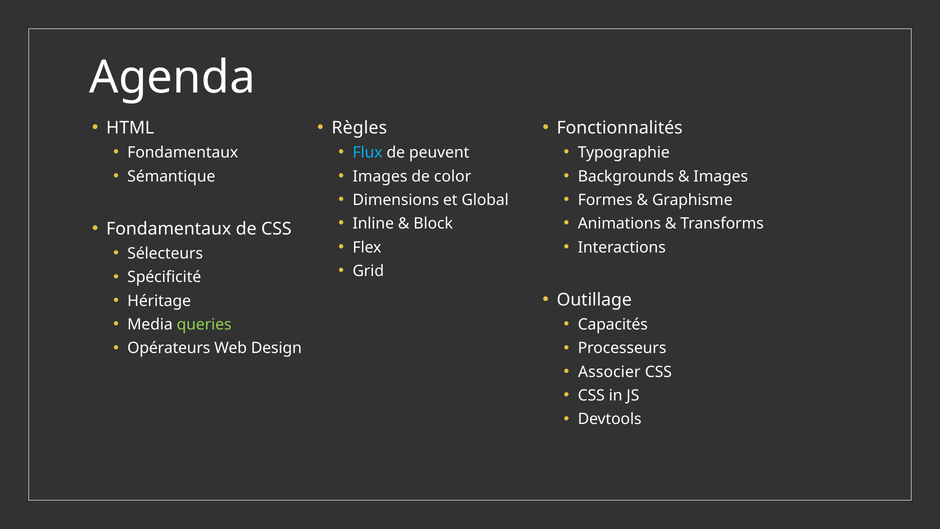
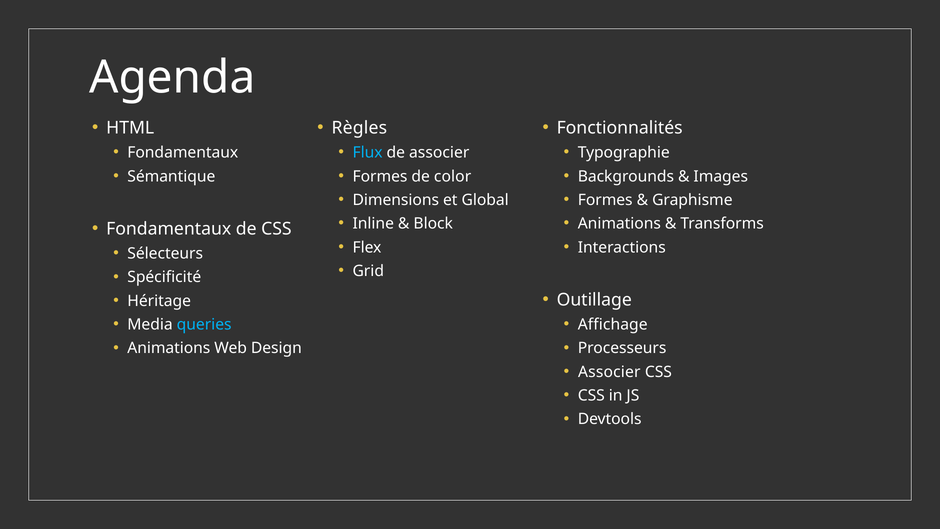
de peuvent: peuvent -> associer (439, 153)
Images: Images -> Formes (380, 176)
queries colour: light green -> light blue (204, 324)
Capacités: Capacités -> Affichage (613, 324)
Opérateurs: Opérateurs -> Animations (169, 348)
